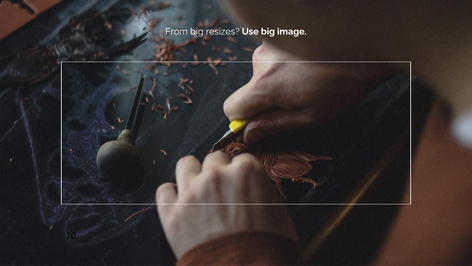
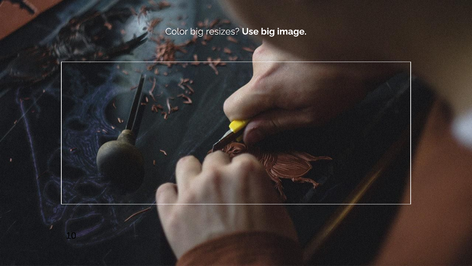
From: From -> Color (177, 31)
